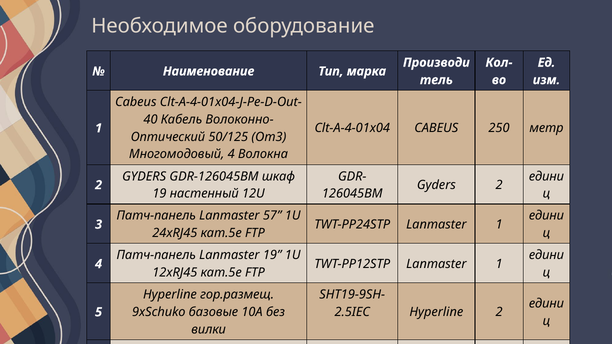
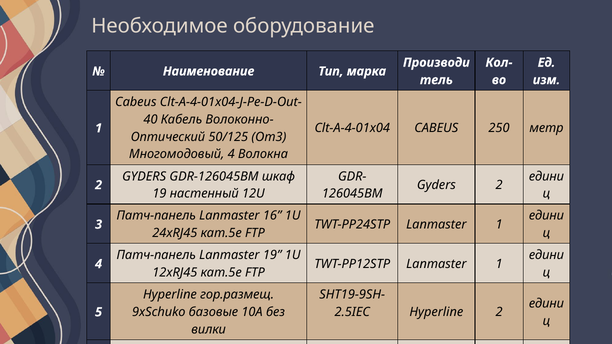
57: 57 -> 16 (272, 216)
